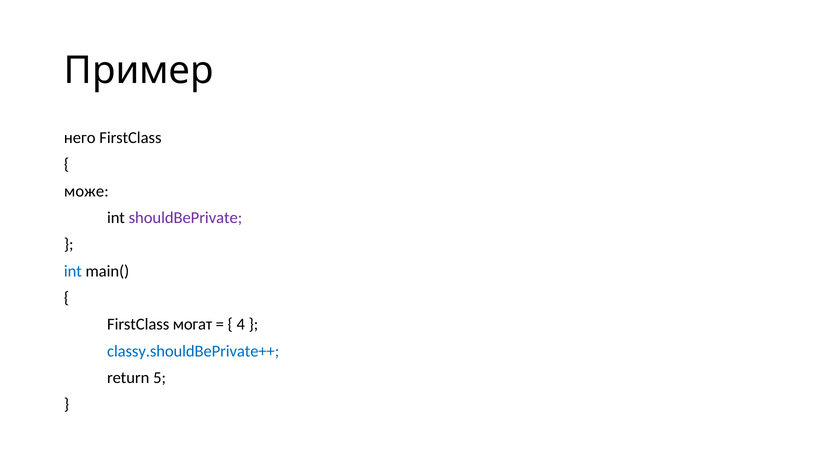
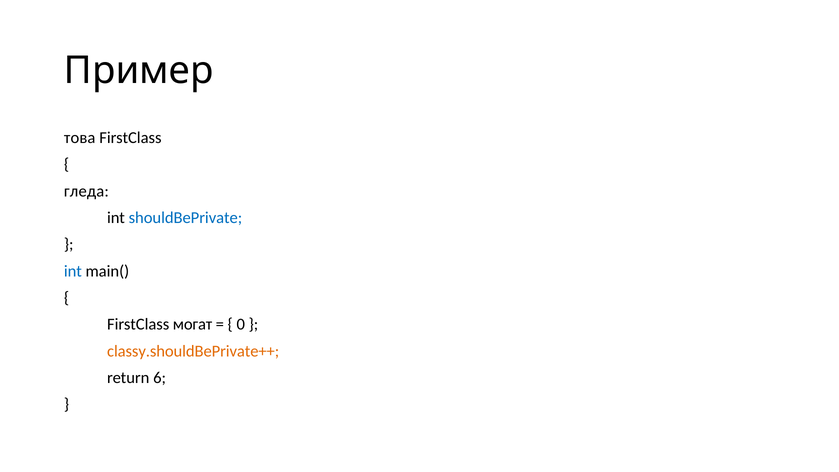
него: него -> това (80, 138)
може: може -> гледа (86, 191)
shouldBePrivate colour: purple -> blue (185, 218)
4: 4 -> 0 (241, 324)
classy.shouldBePrivate++ colour: blue -> orange (193, 351)
5: 5 -> 6 (160, 378)
